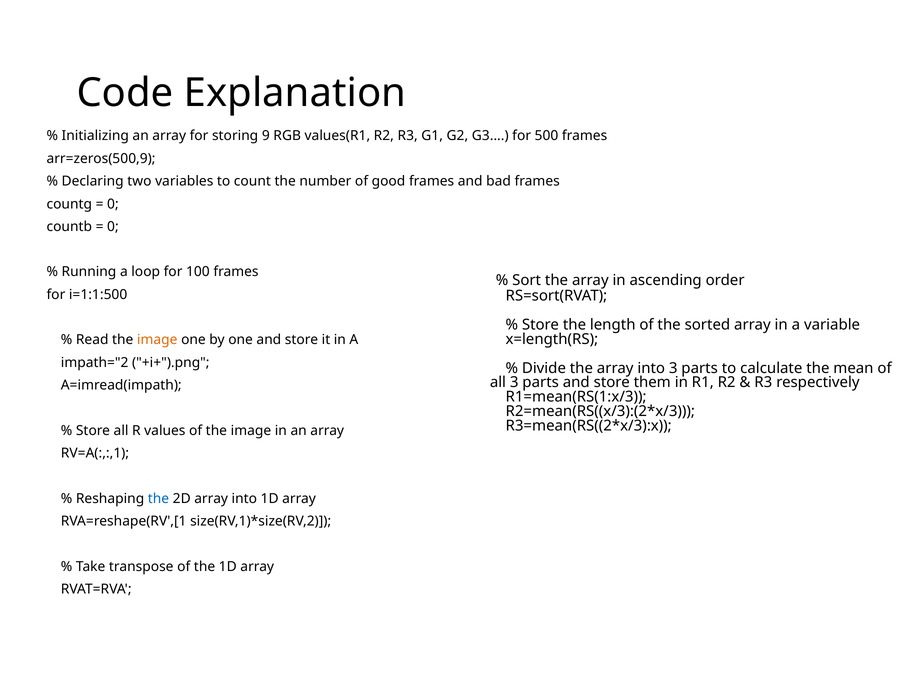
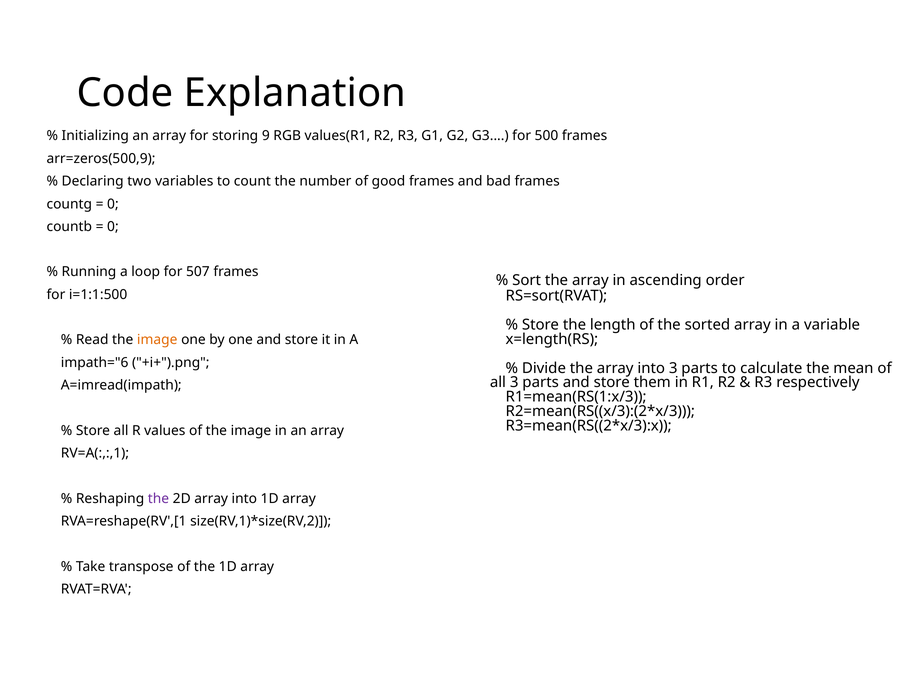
100: 100 -> 507 (198, 272)
impath="2: impath="2 -> impath="6 (95, 362)
the colour: blue -> purple (158, 498)
